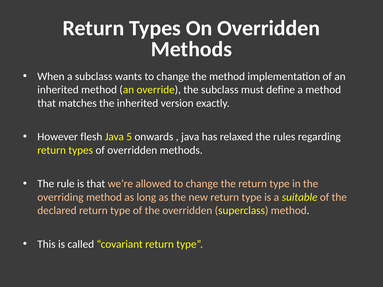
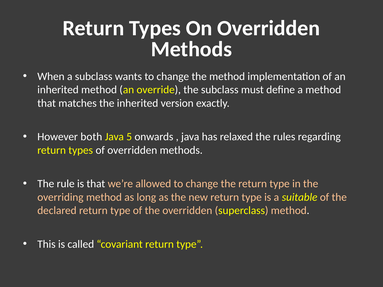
flesh: flesh -> both (91, 137)
